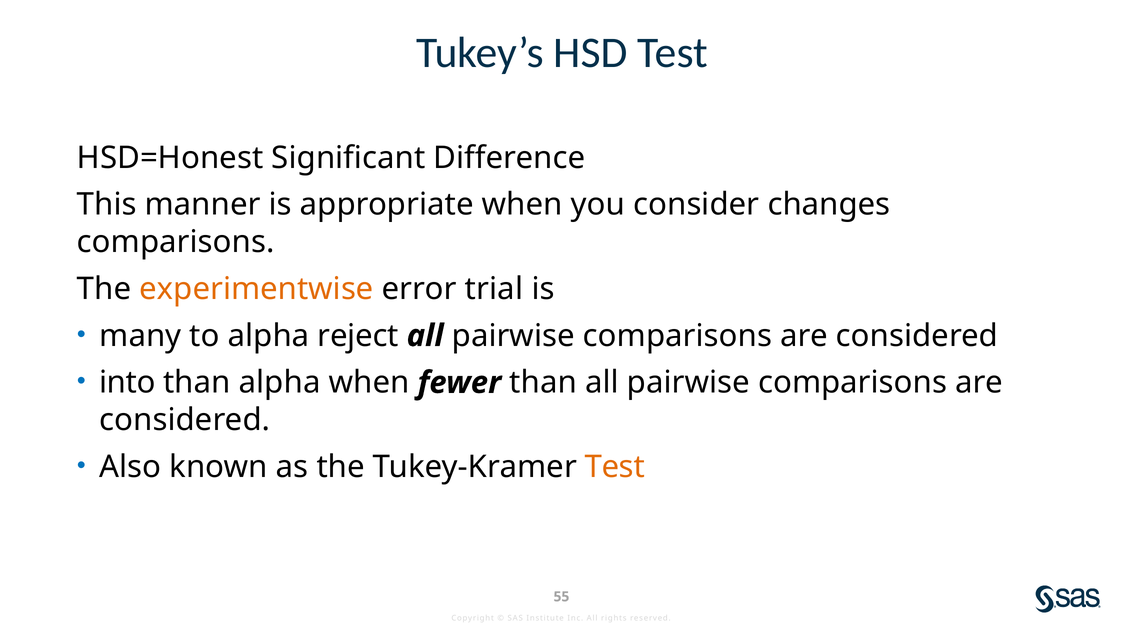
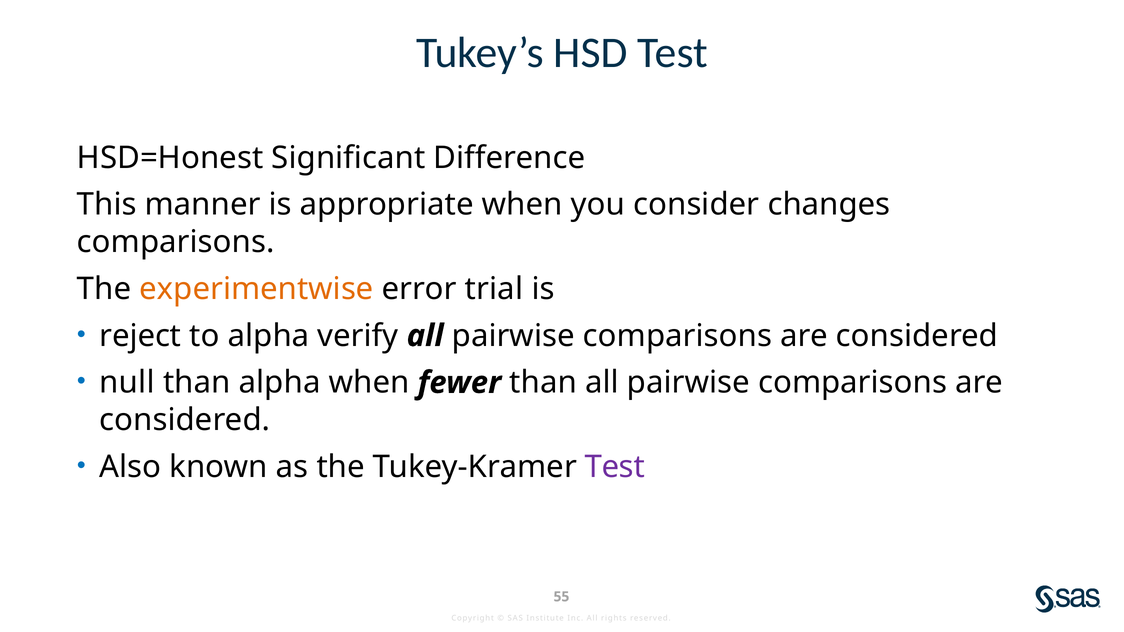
many: many -> reject (140, 336)
reject: reject -> verify (358, 336)
into: into -> null (127, 383)
Test colour: orange -> purple (615, 467)
